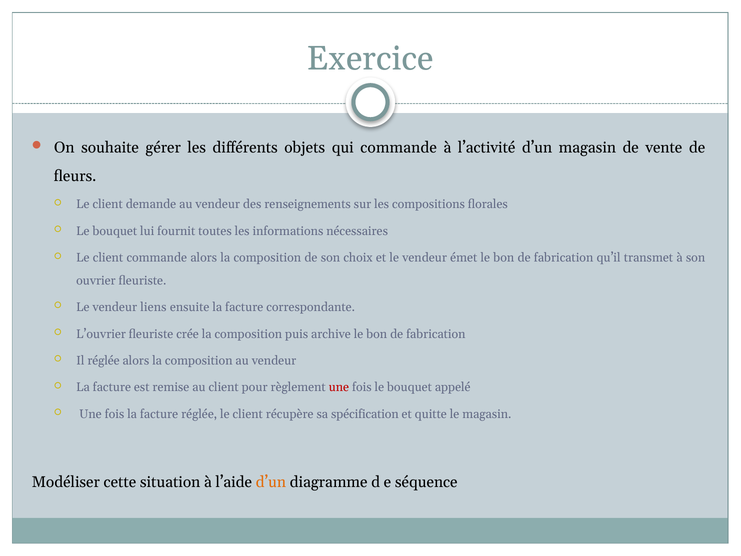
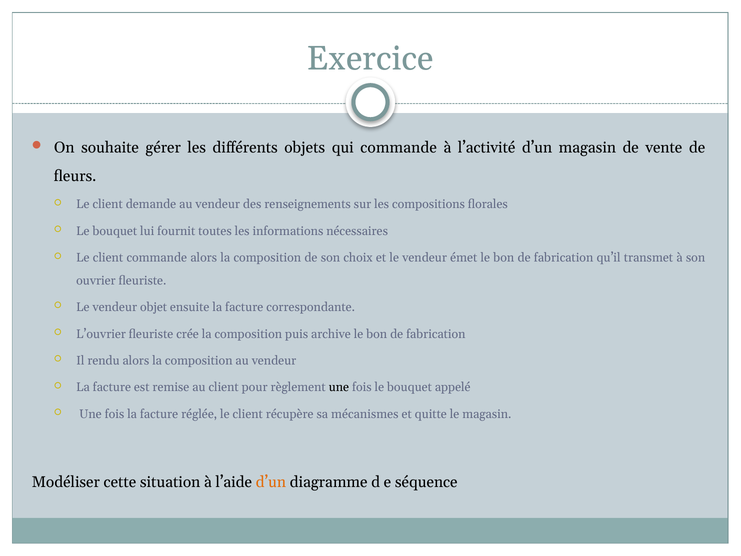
liens: liens -> objet (154, 307)
Il réglée: réglée -> rendu (104, 361)
une colour: red -> black (339, 387)
spécification: spécification -> mécanismes (365, 414)
